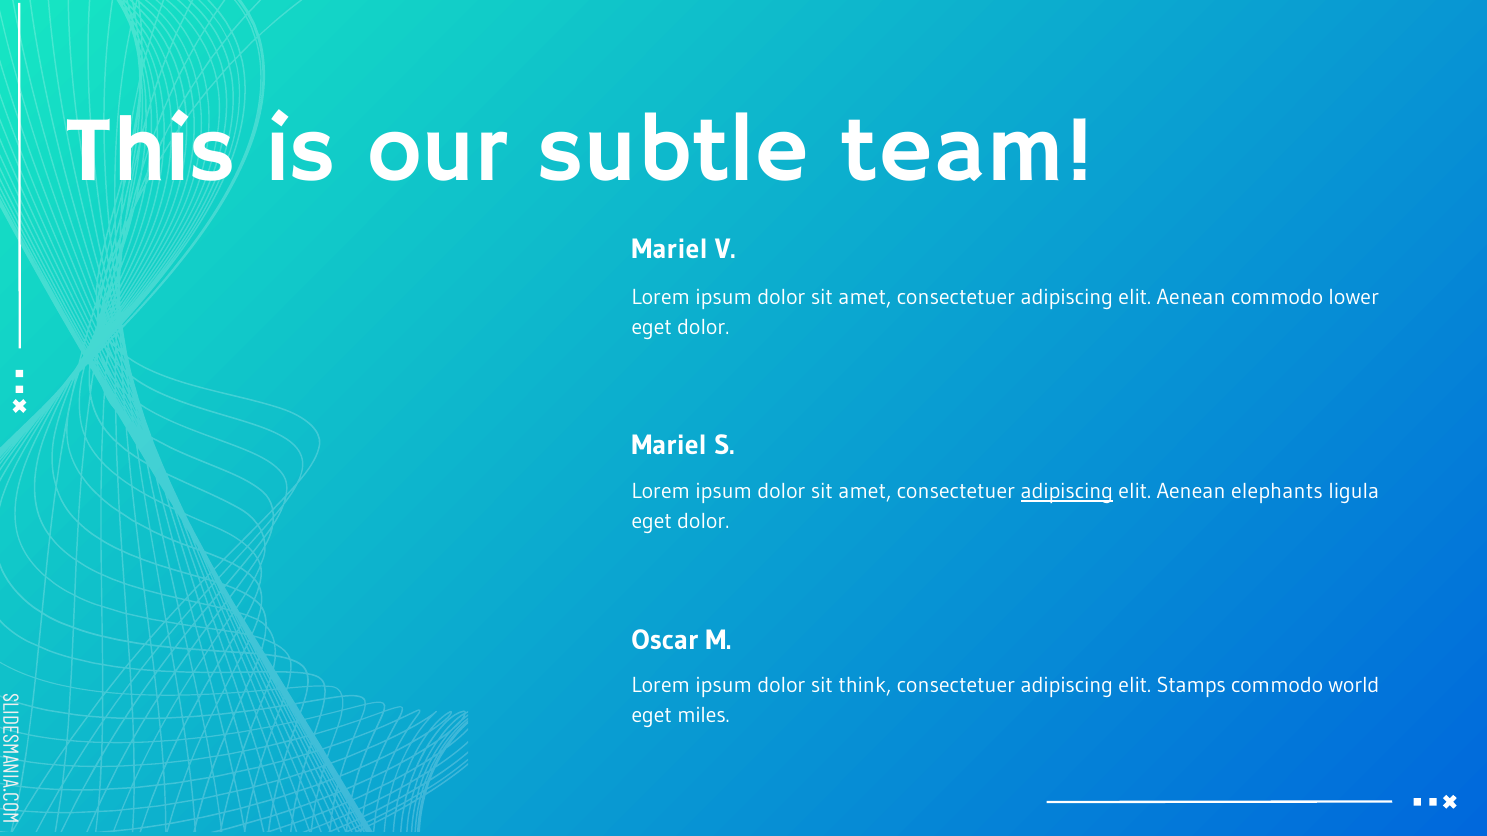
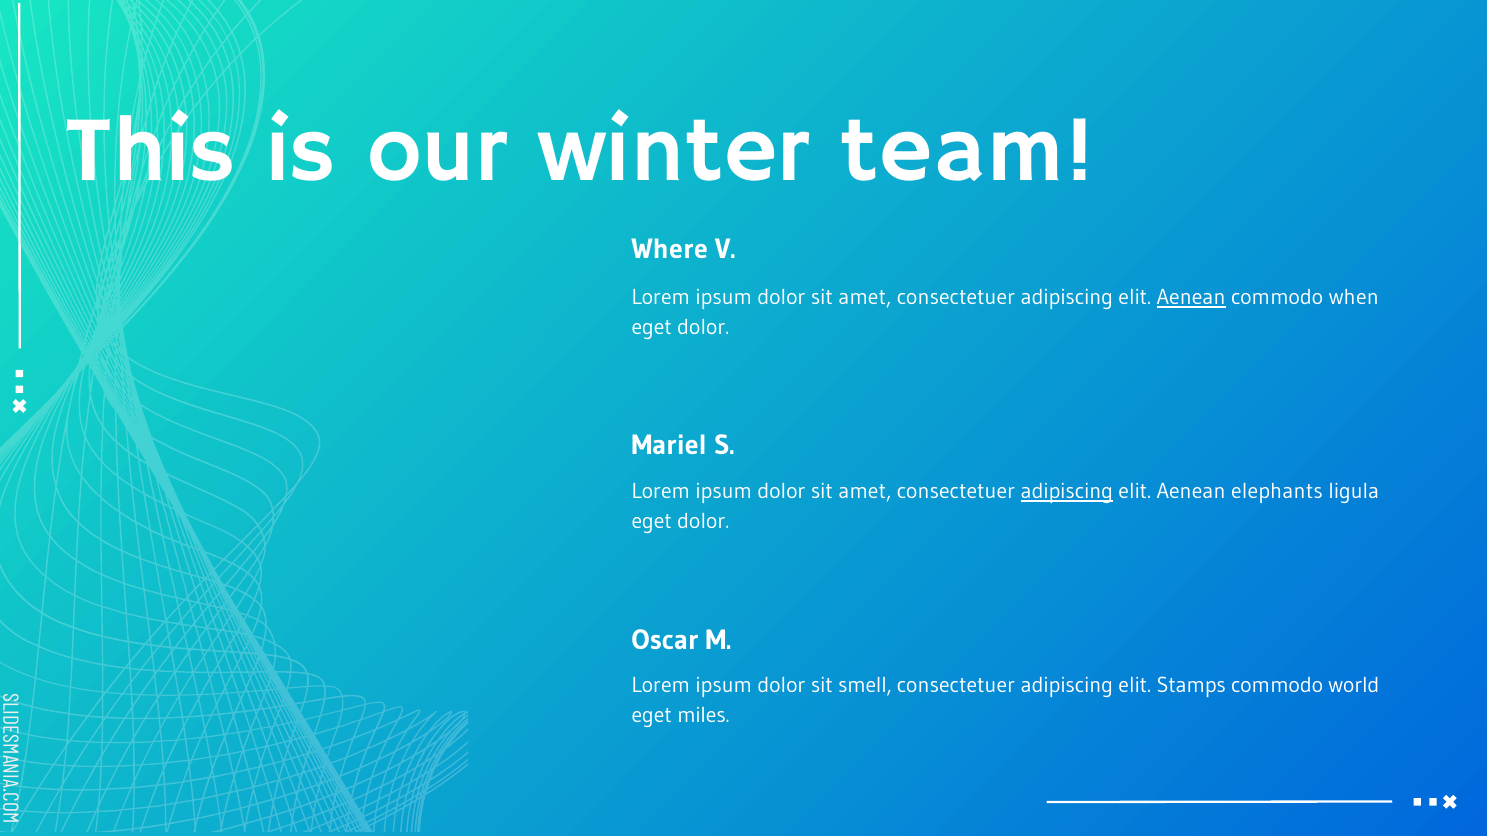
subtle: subtle -> winter (673, 150)
Mariel: Mariel -> Where (670, 250)
Aenean underline: none -> present (1191, 298)
lower: lower -> when (1354, 298)
think: think -> smell (865, 686)
